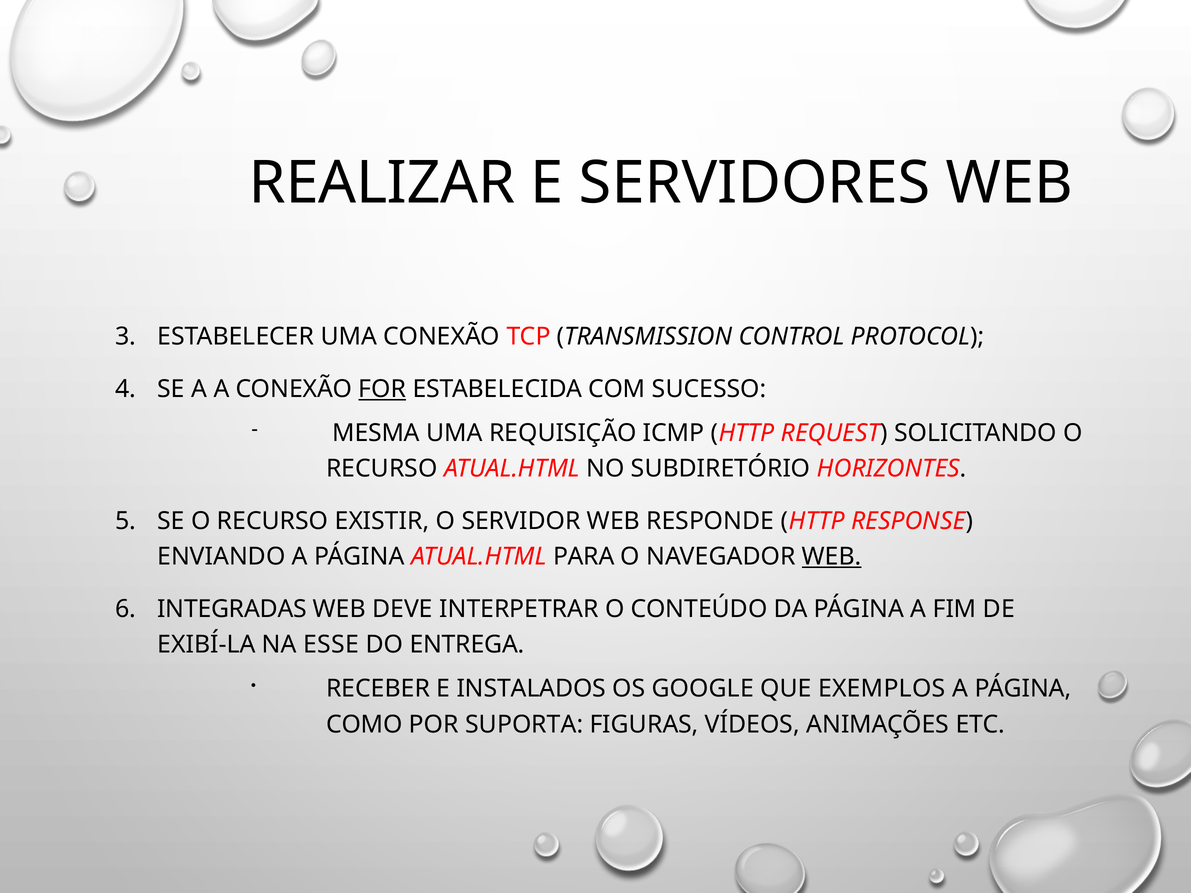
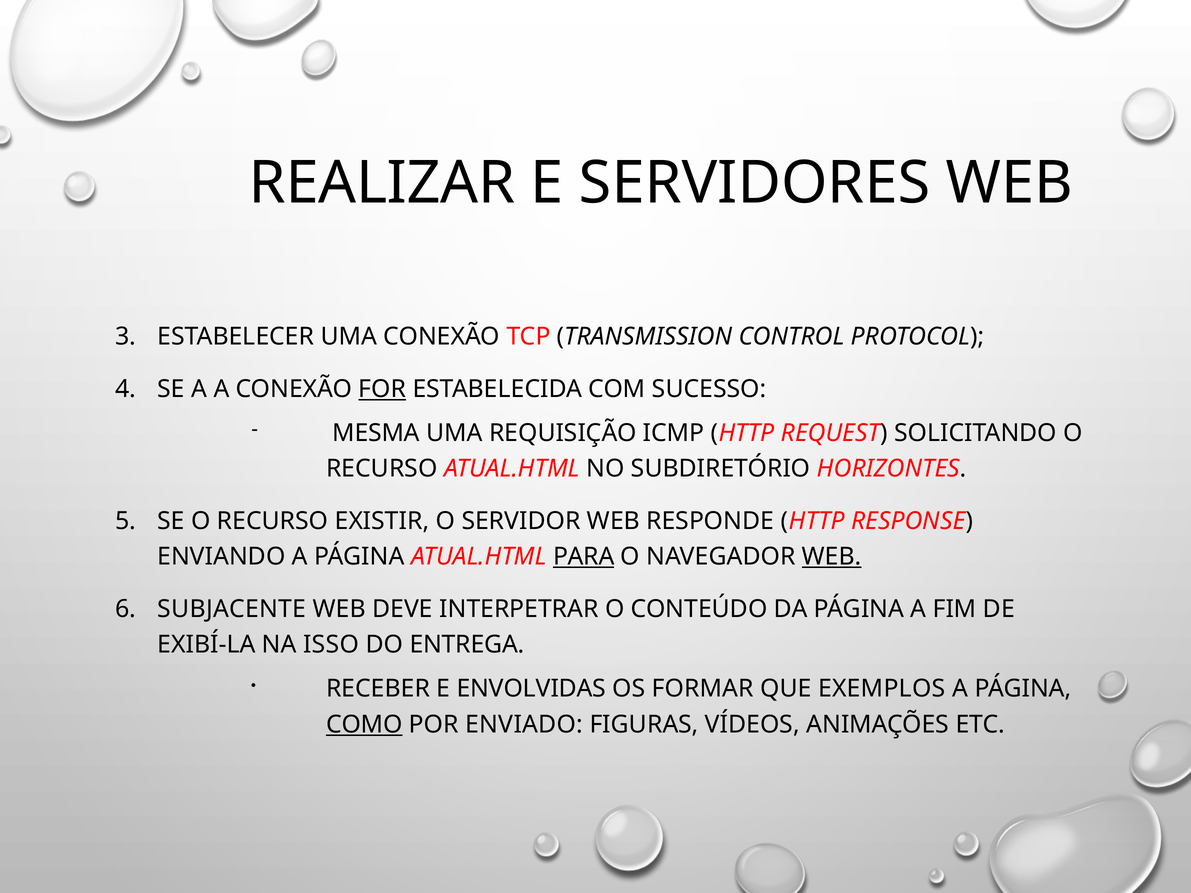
PARA underline: none -> present (584, 557)
INTEGRADAS: INTEGRADAS -> SUBJACENTE (232, 609)
ESSE: ESSE -> ISSO (331, 645)
INSTALADOS: INSTALADOS -> ENVOLVIDAS (531, 689)
GOOGLE: GOOGLE -> FORMAR (703, 689)
COMO underline: none -> present (364, 725)
SUPORTA: SUPORTA -> ENVIADO (524, 725)
